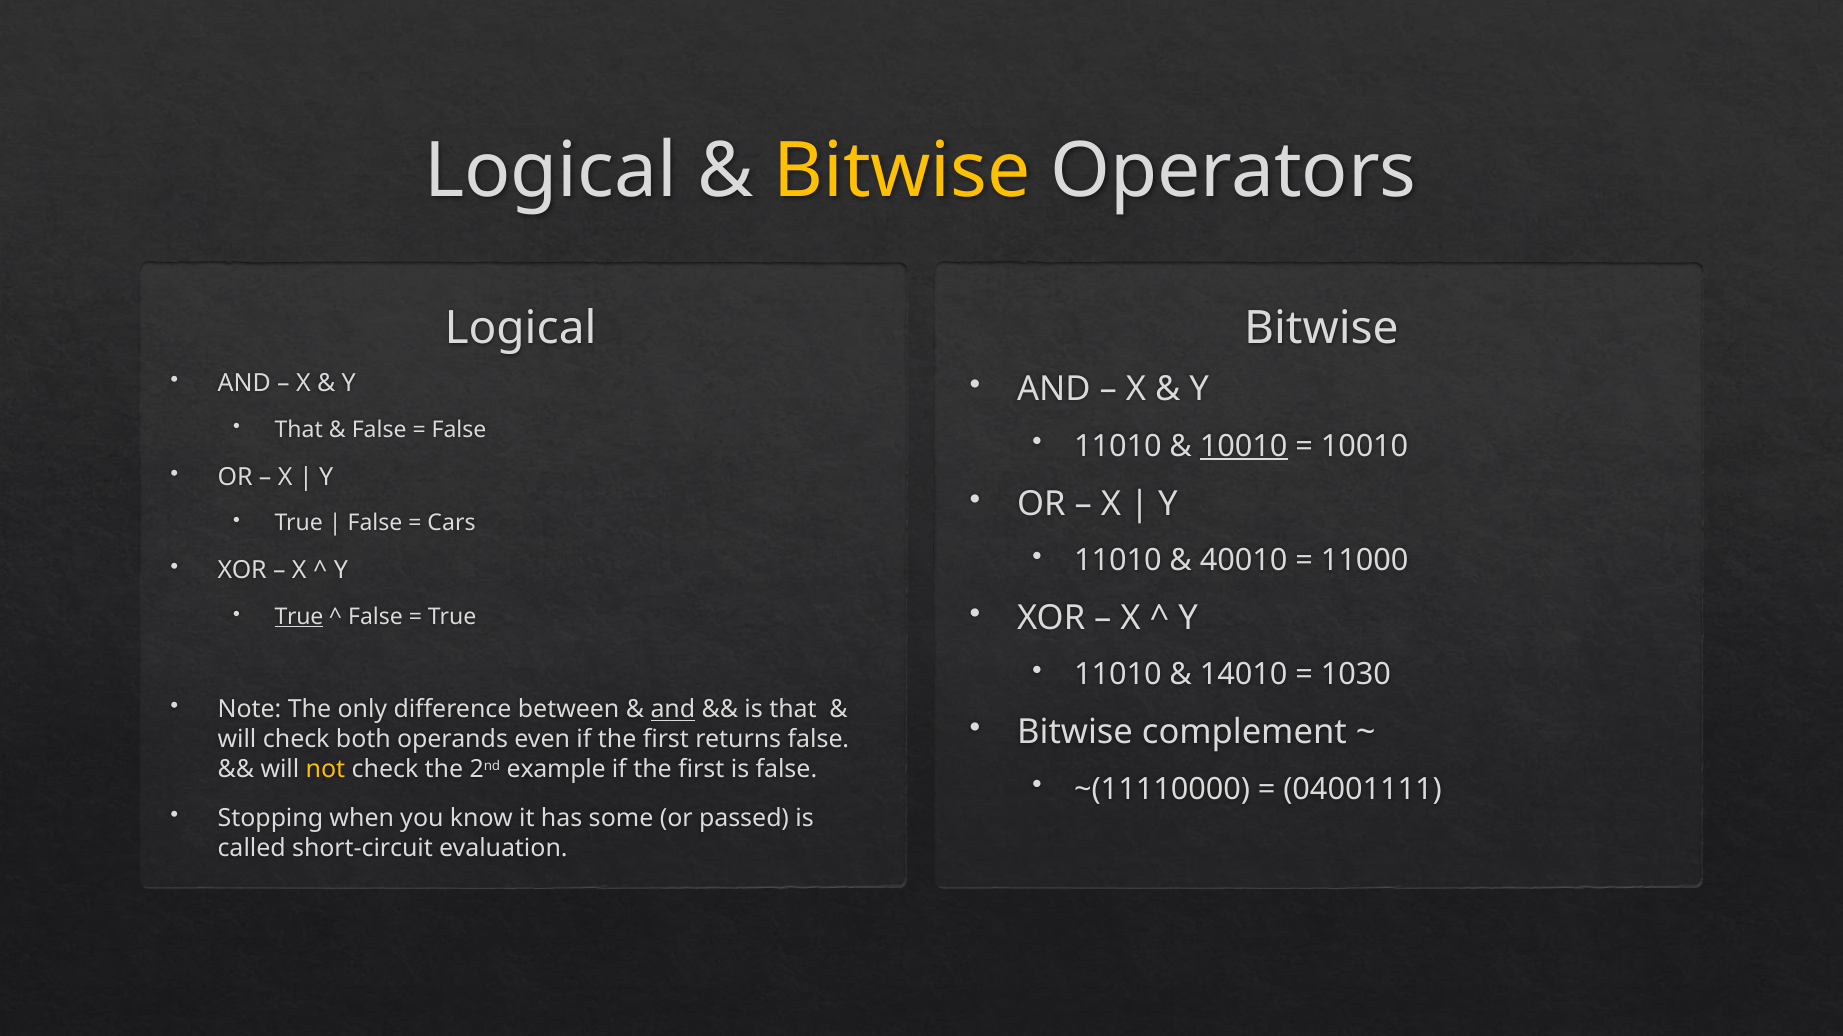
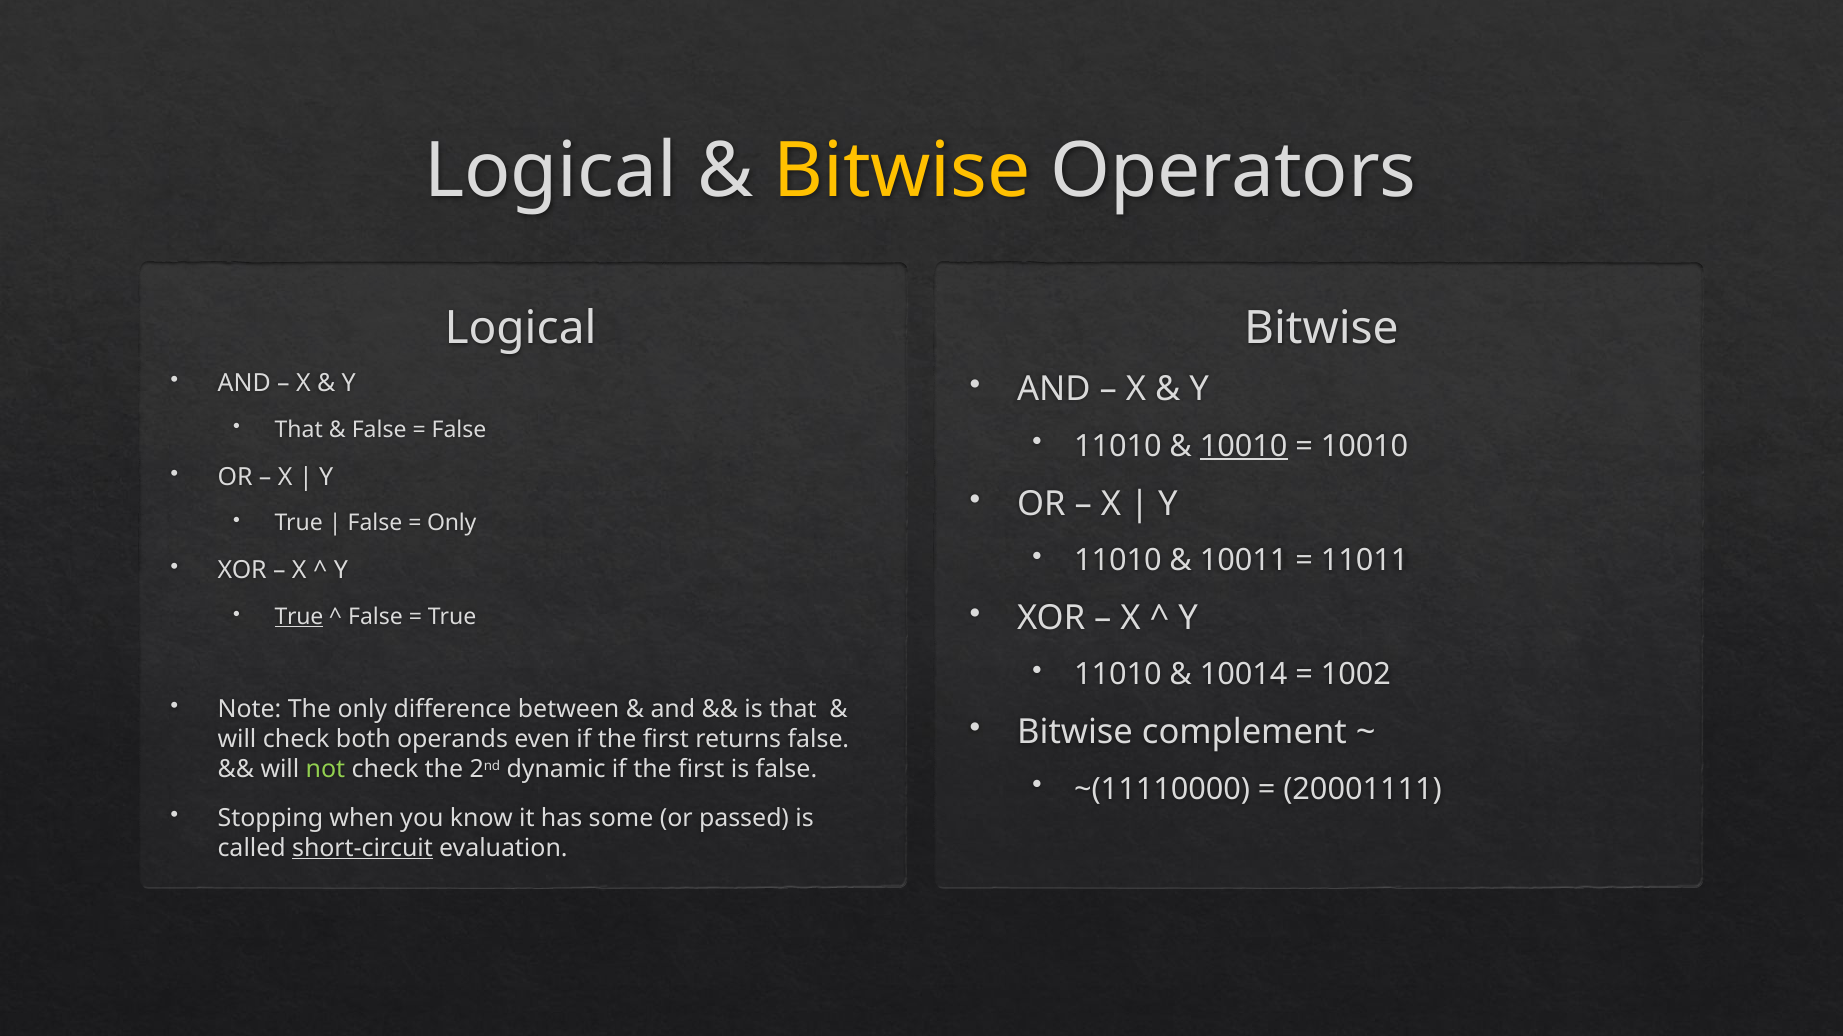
Cars: Cars -> Only (452, 524)
40010: 40010 -> 10011 (1244, 561)
11000: 11000 -> 11011 (1365, 561)
14010: 14010 -> 10014 (1244, 675)
1030: 1030 -> 1002 (1356, 675)
and underline: present -> none (673, 710)
not colour: yellow -> light green (325, 770)
example: example -> dynamic (556, 770)
04001111: 04001111 -> 20001111 (1363, 790)
short-circuit underline: none -> present (362, 848)
